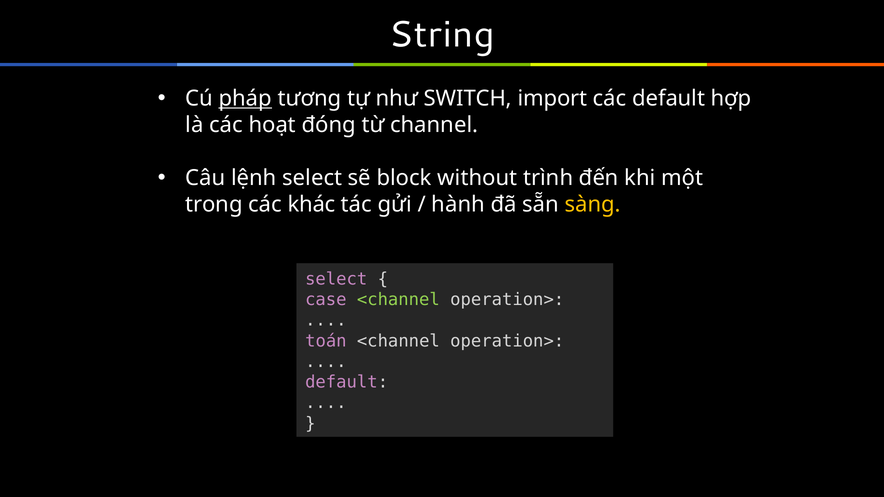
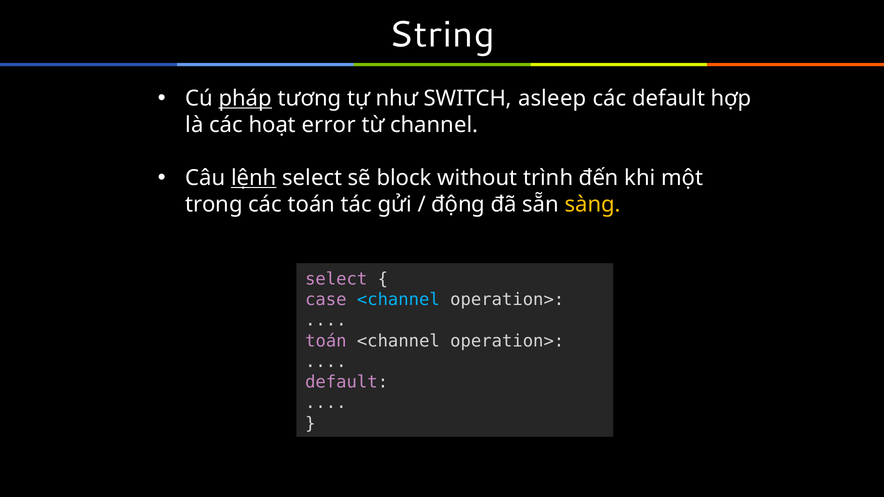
import: import -> asleep (552, 99)
đóng: đóng -> error (329, 125)
lệnh underline: none -> present (254, 178)
các khác: khác -> toán (311, 205)
hành: hành -> động (458, 205)
<channel colour: light green -> light blue (398, 300)
